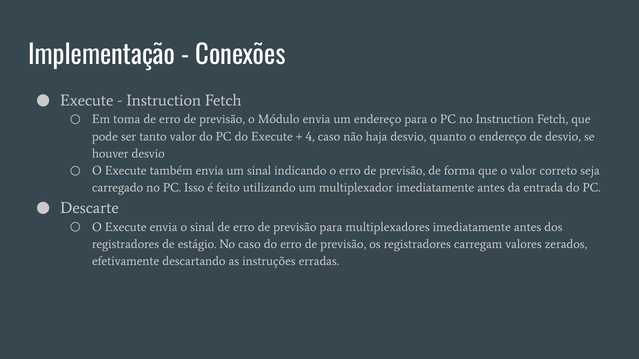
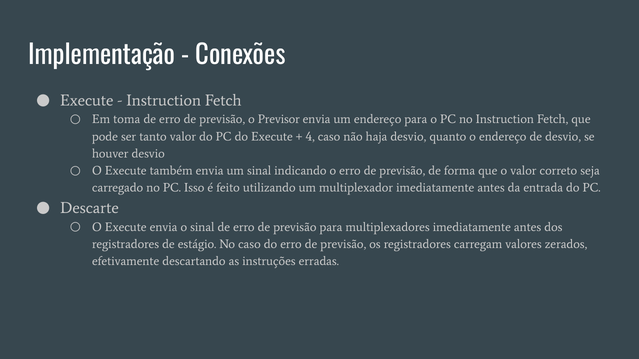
Módulo: Módulo -> Previsor (279, 119)
